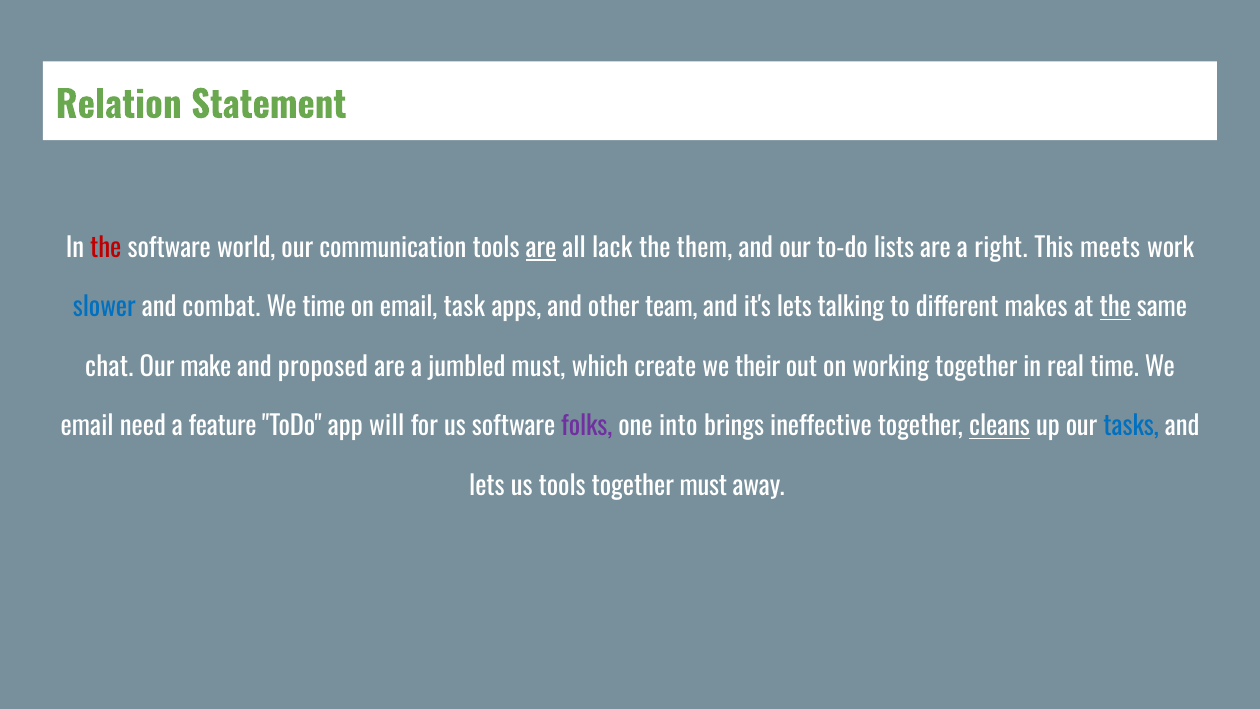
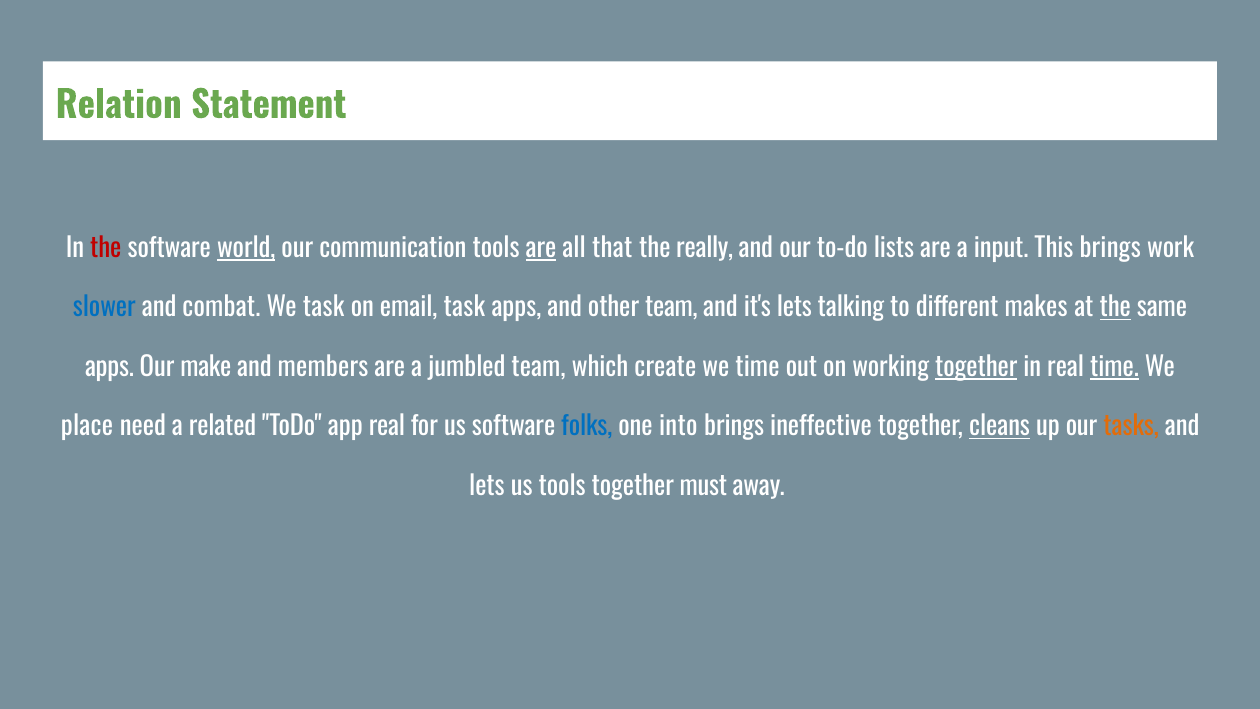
world underline: none -> present (246, 248)
lack: lack -> that (612, 248)
them: them -> really (705, 248)
right: right -> input (1001, 248)
This meets: meets -> brings (1110, 248)
We time: time -> task (324, 308)
chat: chat -> apps (110, 367)
proposed: proposed -> members (323, 367)
jumbled must: must -> team (538, 367)
we their: their -> time (757, 367)
together underline: none -> present (976, 367)
time underline: none -> present (1114, 367)
email: email -> place (87, 427)
feature: feature -> related (223, 427)
app will: will -> real (387, 427)
folks colour: purple -> blue (587, 427)
tasks colour: blue -> orange (1131, 427)
